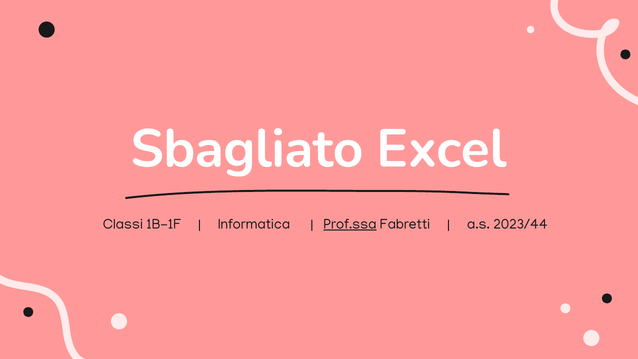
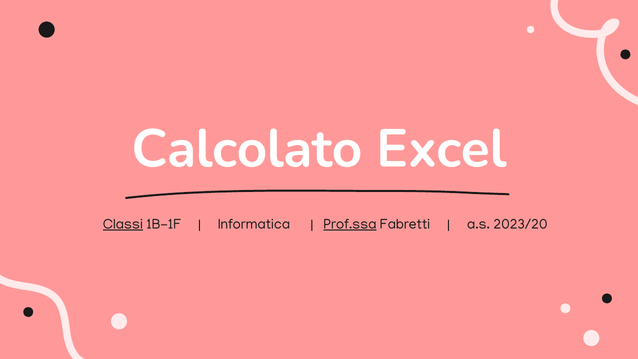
Sbagliato: Sbagliato -> Calcolato (247, 149)
Classi underline: none -> present (123, 224)
2023/44: 2023/44 -> 2023/20 (520, 224)
